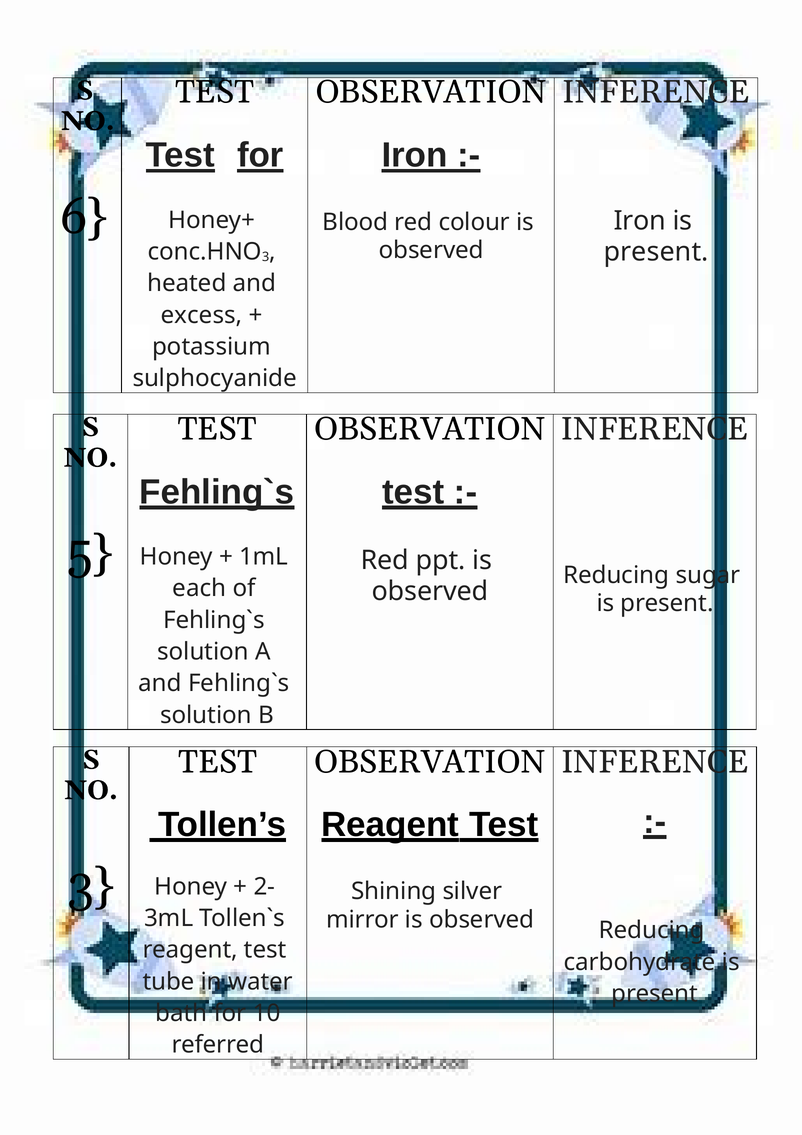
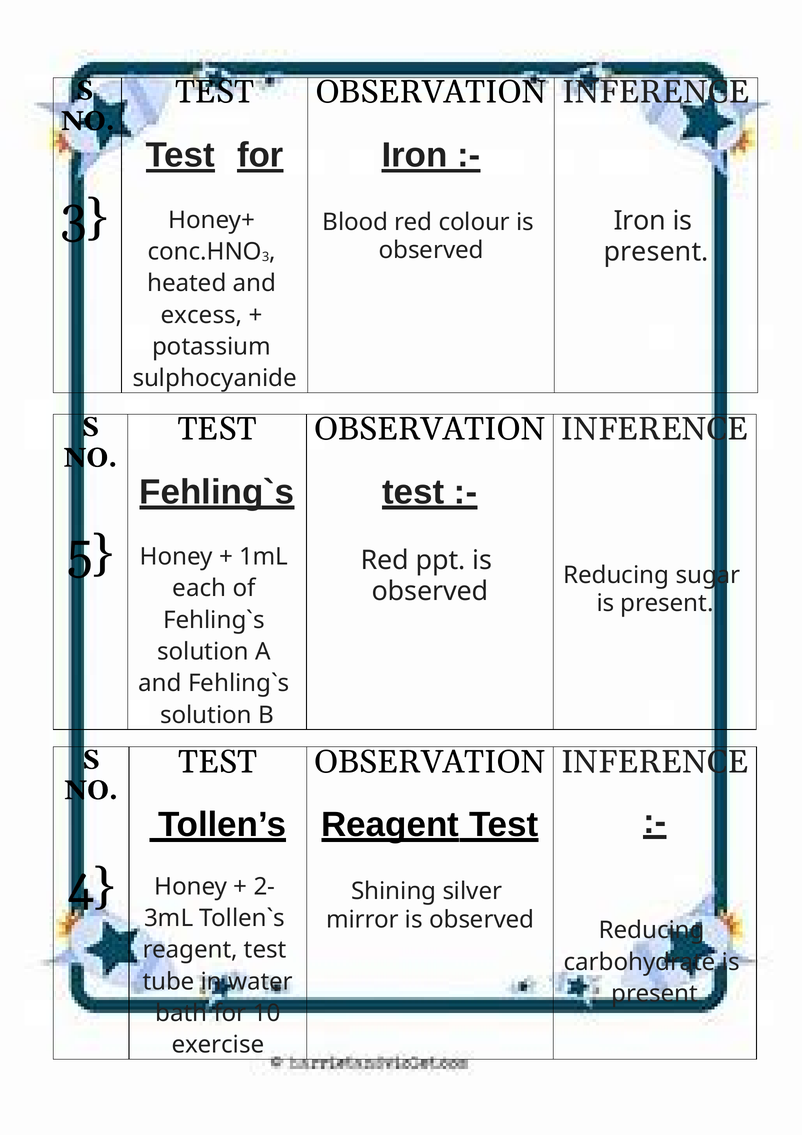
6: 6 -> 3 (84, 217)
3: 3 -> 4 (91, 886)
referred: referred -> exercise (218, 1045)
